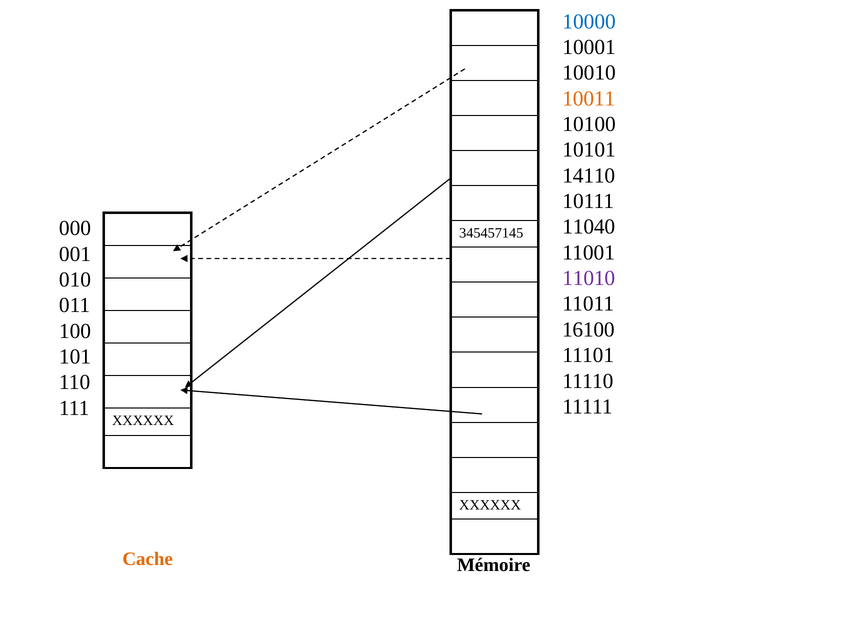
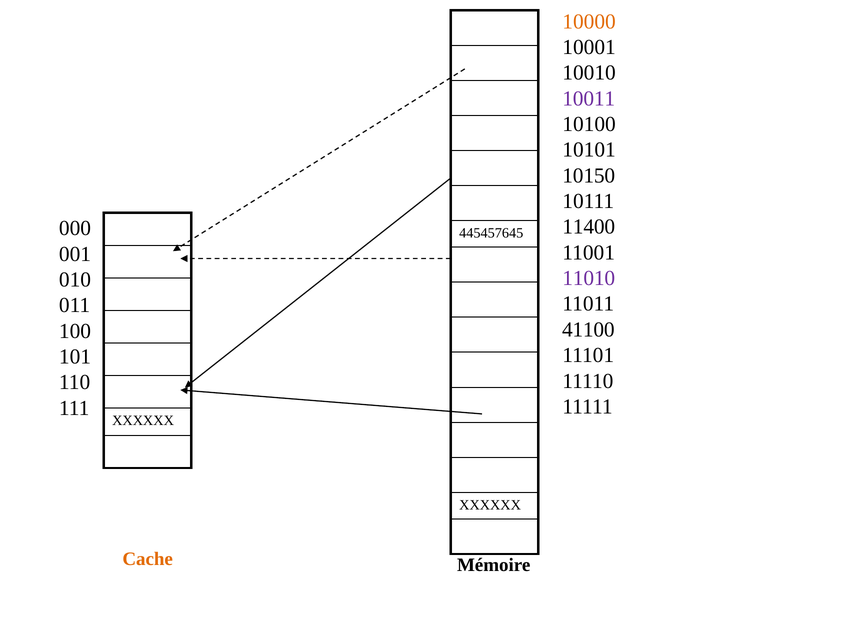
10000 colour: blue -> orange (589, 21)
10011 colour: orange -> purple (589, 98)
14110: 14110 -> 10150 (589, 176)
11040: 11040 -> 11400 (589, 227)
345457145: 345457145 -> 445457645 (491, 233)
16100: 16100 -> 41100 (588, 330)
